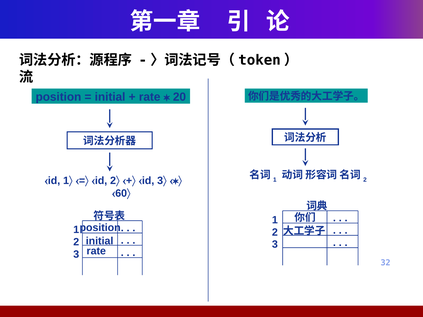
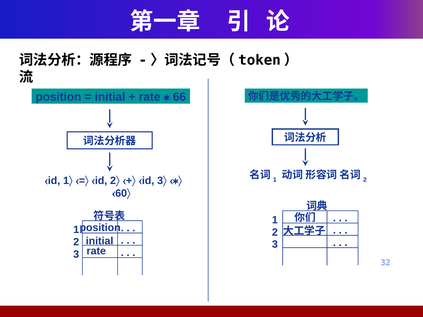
20: 20 -> 66 (179, 97)
